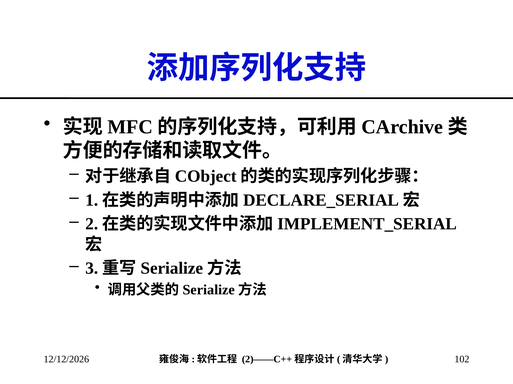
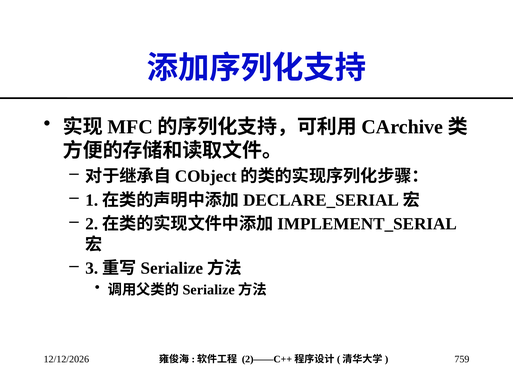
102: 102 -> 759 (462, 360)
